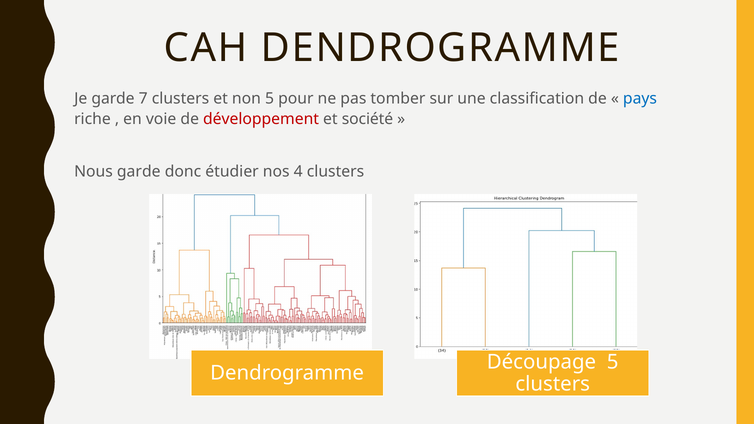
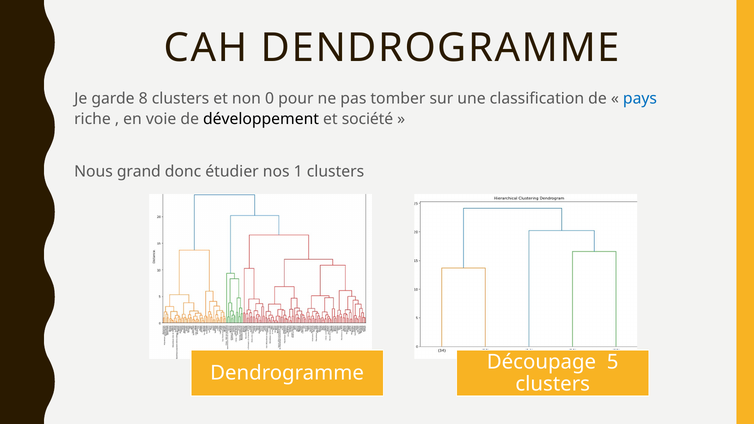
7: 7 -> 8 (143, 98)
non 5: 5 -> 0 (270, 98)
développement colour: red -> black (261, 119)
Nous garde: garde -> grand (139, 172)
4: 4 -> 1 (298, 172)
